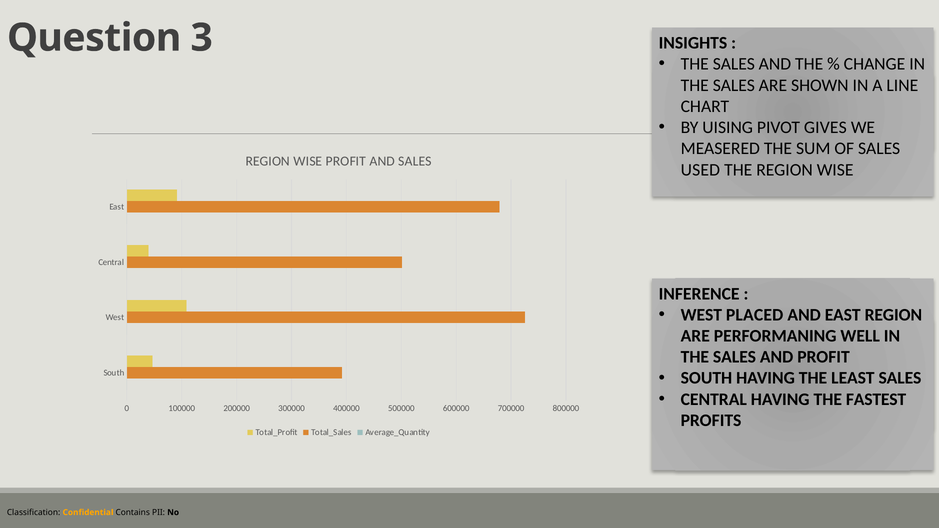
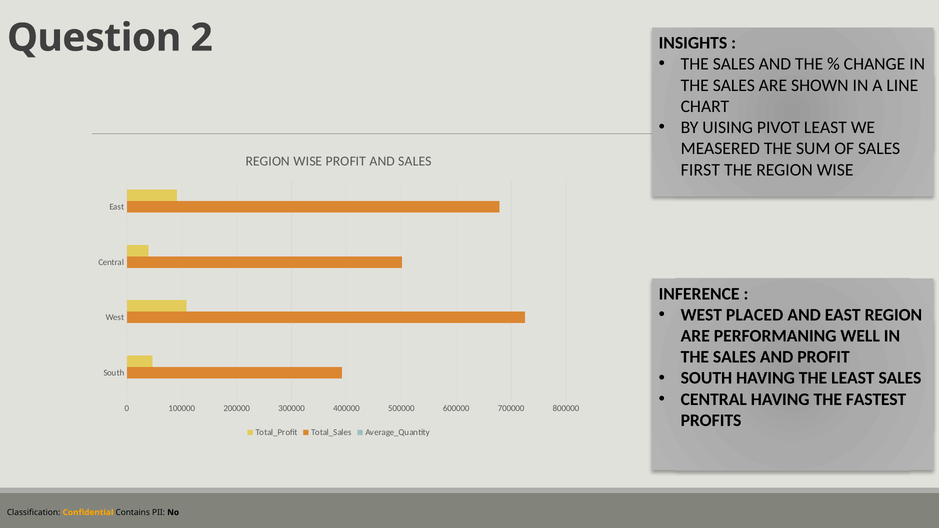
3: 3 -> 2 (202, 38)
PIVOT GIVES: GIVES -> LEAST (825, 128)
USED: USED -> FIRST (700, 170)
